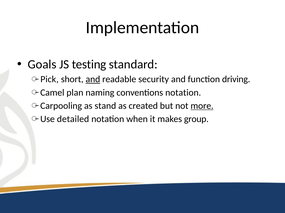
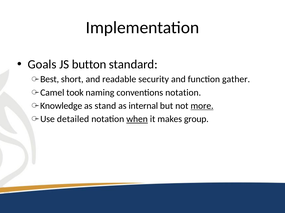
testing: testing -> button (89, 65)
Pick: Pick -> Best (50, 80)
and underline: present -> none (93, 80)
driving: driving -> gather (236, 80)
plan: plan -> took (75, 93)
Carpooling: Carpooling -> Knowledge (61, 106)
created: created -> internal (143, 106)
when underline: none -> present (137, 119)
